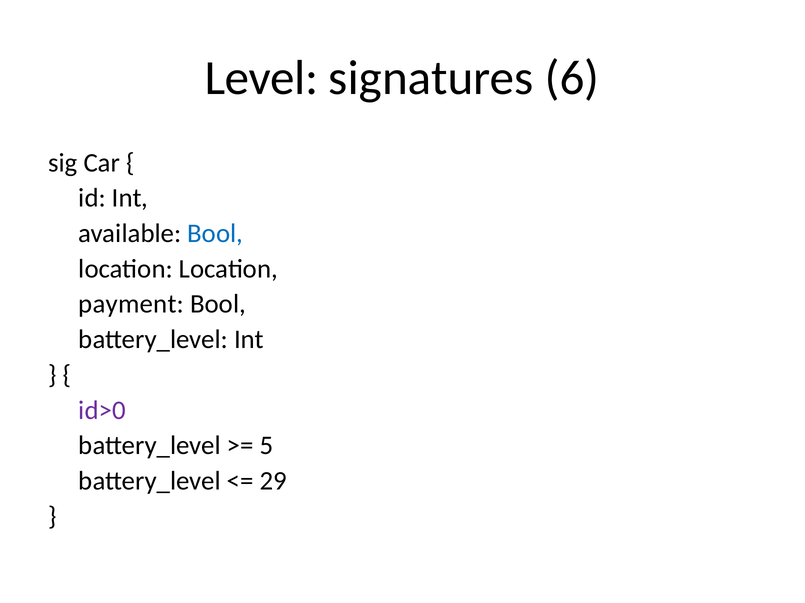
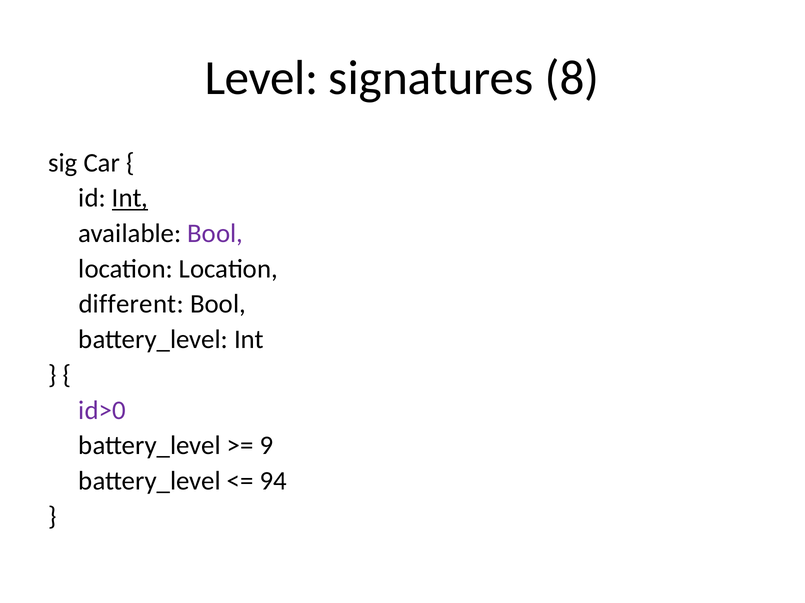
6: 6 -> 8 (572, 78)
Int underline: none -> present (130, 198)
Bool colour: blue -> purple (215, 234)
payment: payment -> different (131, 304)
5: 5 -> 9 (266, 446)
29: 29 -> 94 (273, 481)
